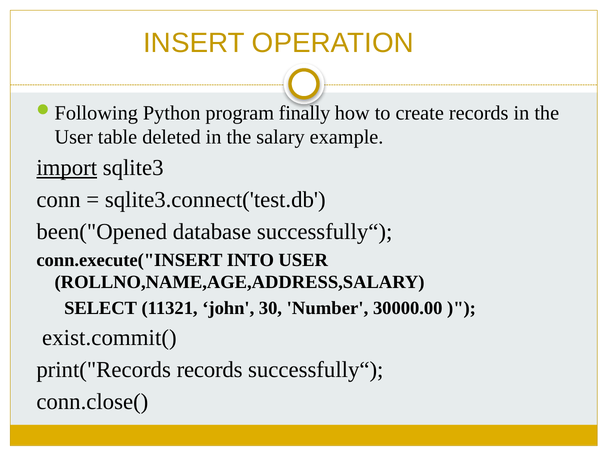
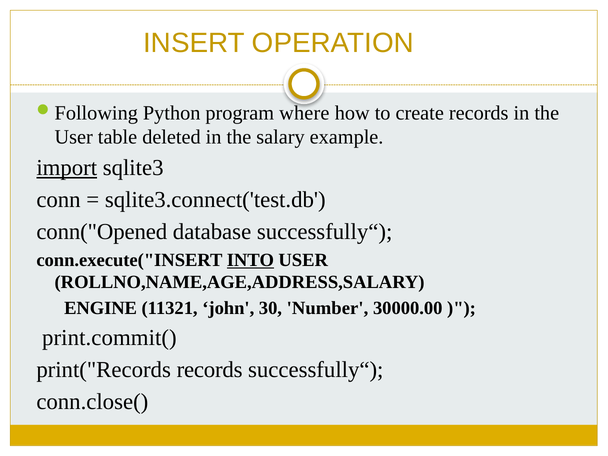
finally: finally -> where (304, 113)
been("Opened: been("Opened -> conn("Opened (102, 232)
INTO underline: none -> present (250, 260)
SELECT: SELECT -> ENGINE (101, 308)
exist.commit(: exist.commit( -> print.commit( (109, 338)
